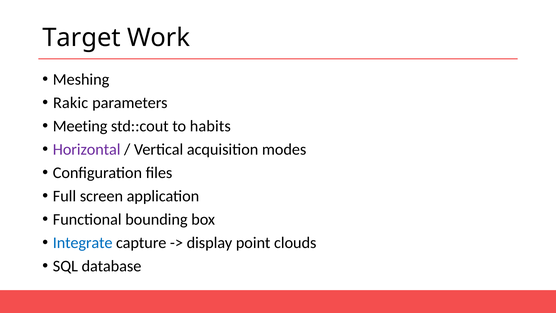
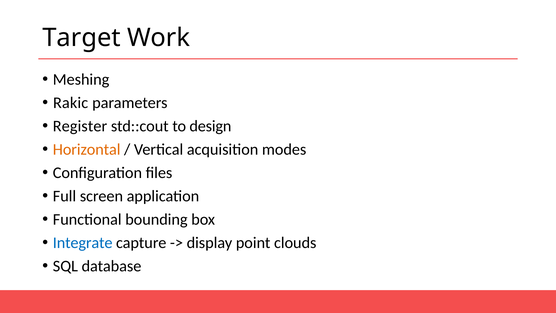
Meeting: Meeting -> Register (80, 126)
habits: habits -> design (210, 126)
Horizontal colour: purple -> orange (87, 149)
